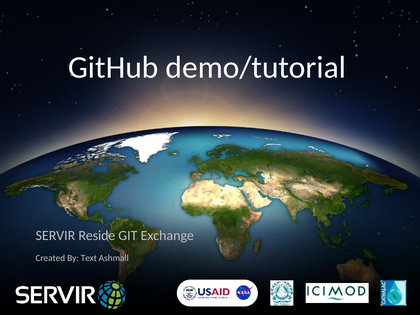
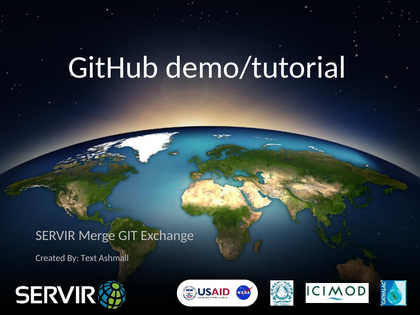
Reside: Reside -> Merge (97, 236)
